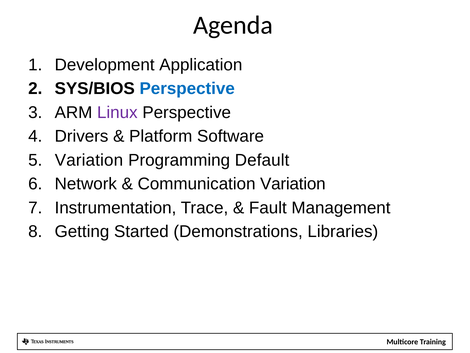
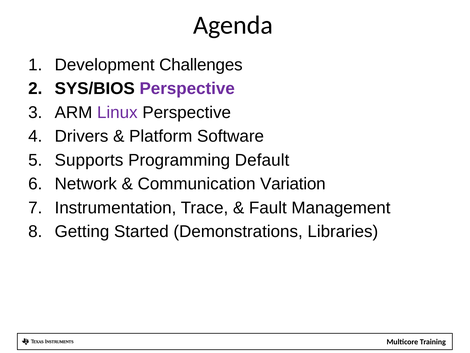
Application: Application -> Challenges (201, 65)
Perspective colour: blue -> purple (187, 88)
Variation: Variation -> Supports (89, 160)
